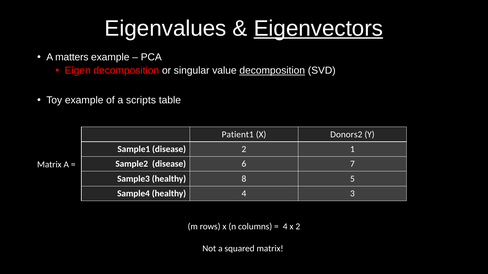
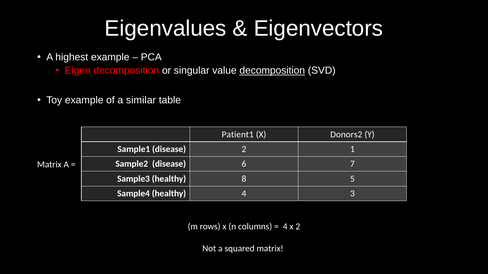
Eigenvectors underline: present -> none (318, 29)
matters: matters -> highest (72, 57)
scripts: scripts -> similar (141, 100)
